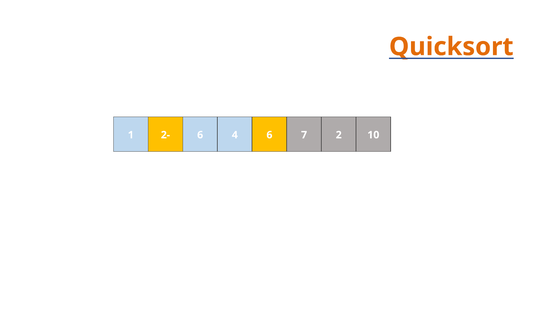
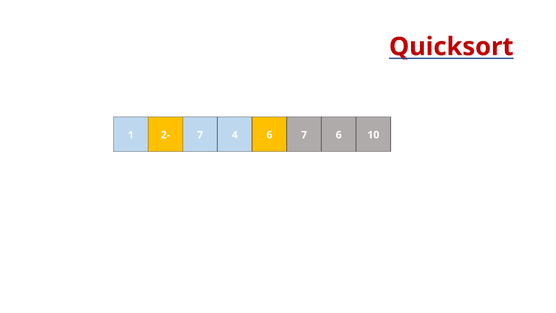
Quicksort colour: orange -> red (451, 47)
6: 6 -> 7 (200, 135)
7 2: 2 -> 6 (339, 135)
